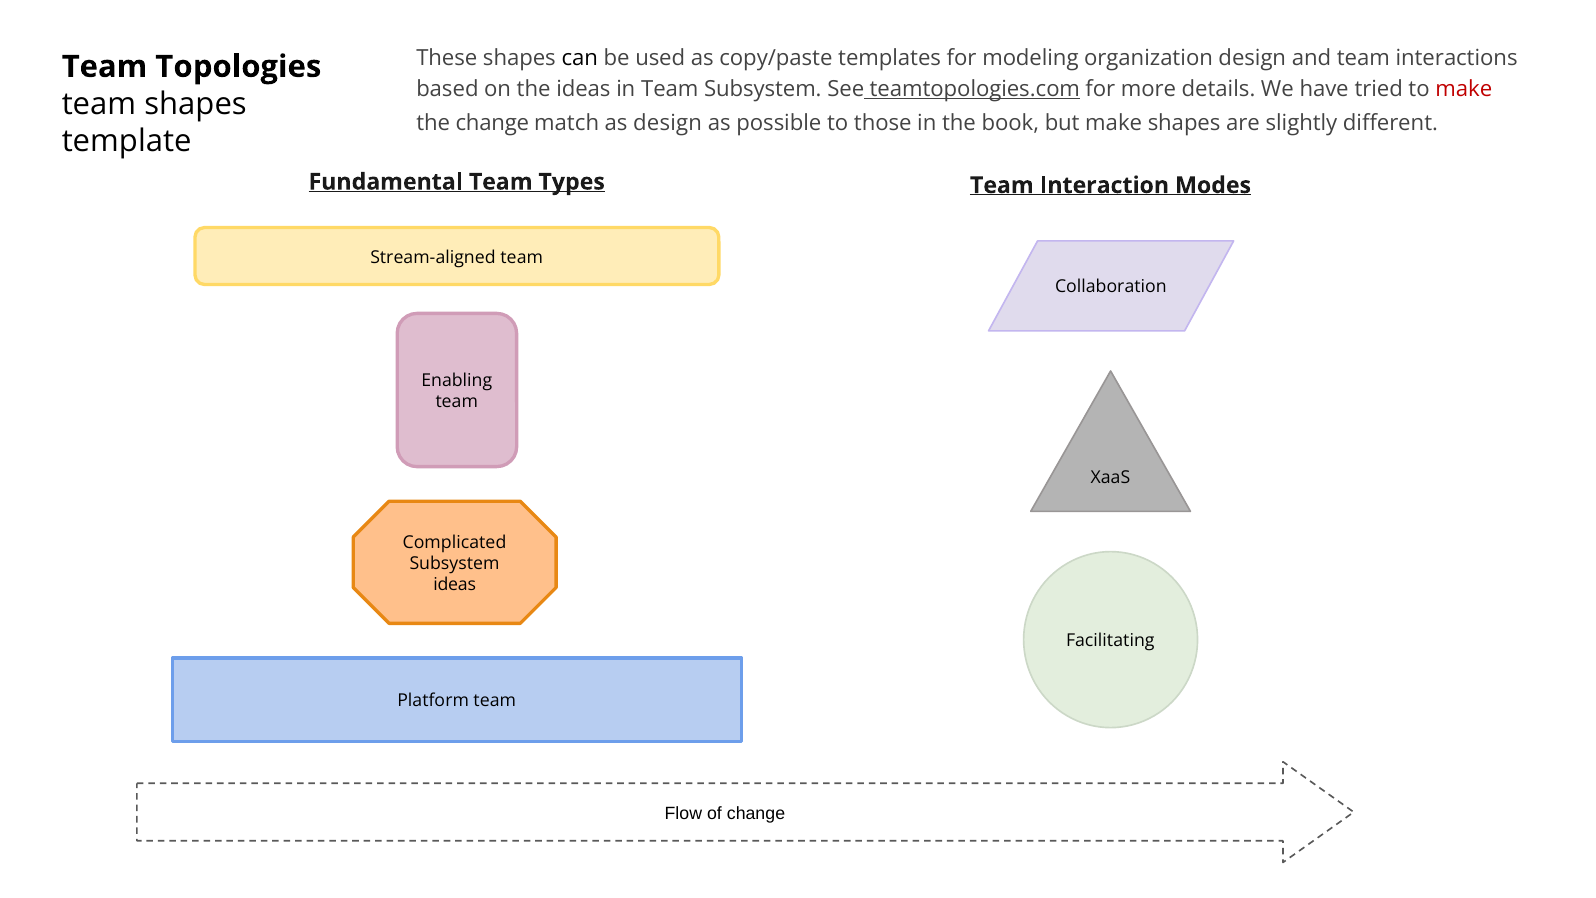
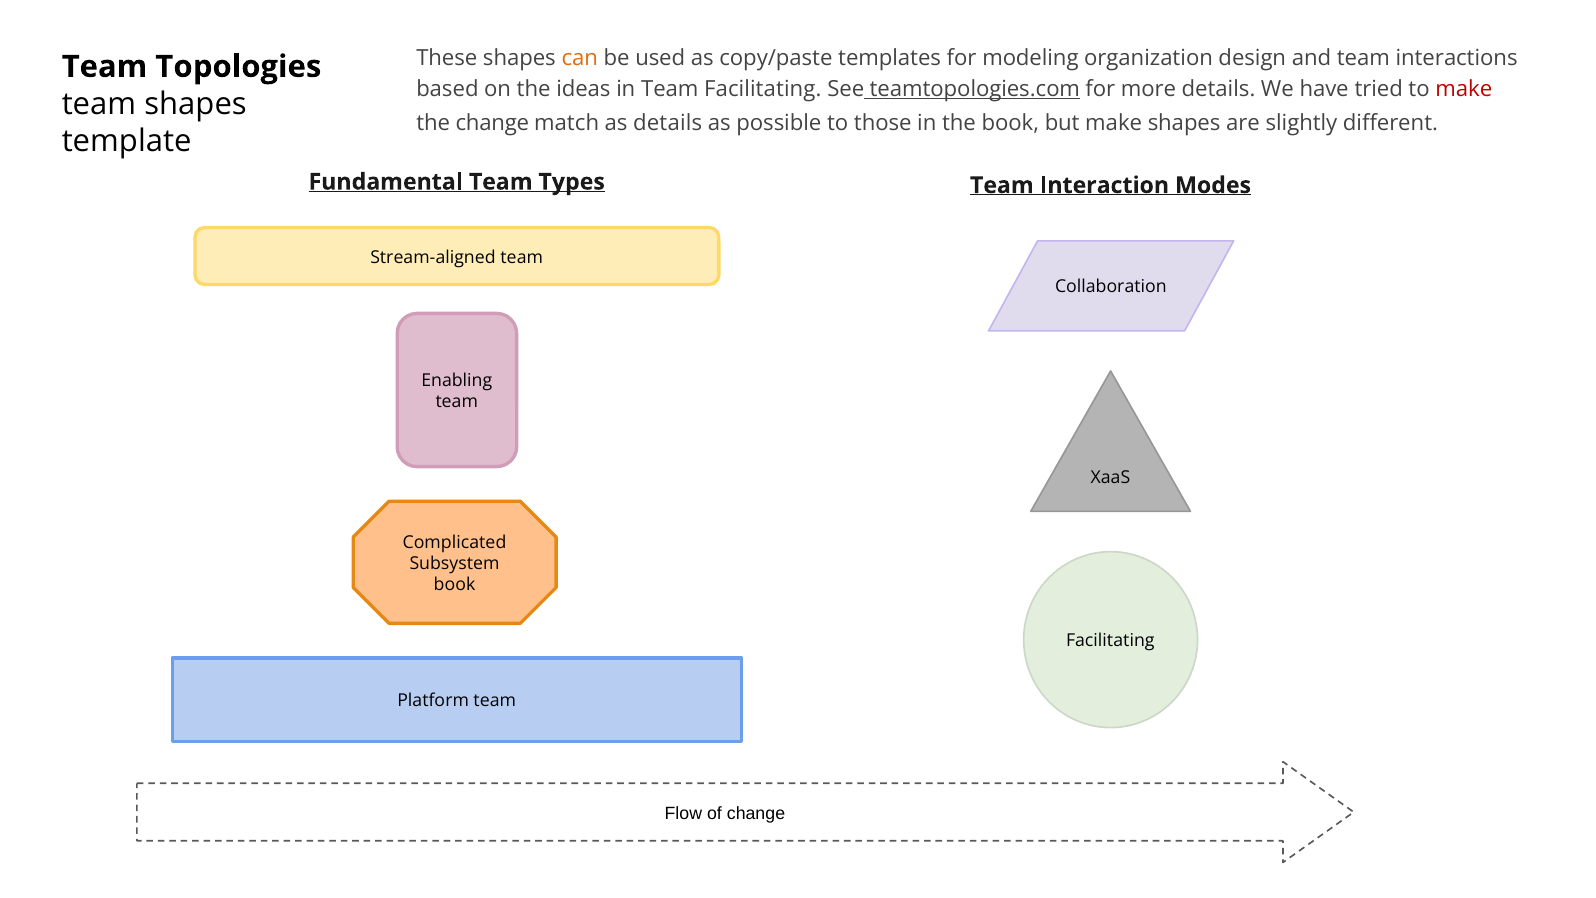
can colour: black -> orange (580, 59)
Team Subsystem: Subsystem -> Facilitating (763, 90)
as design: design -> details (668, 124)
ideas: ideas -> book (454, 585)
